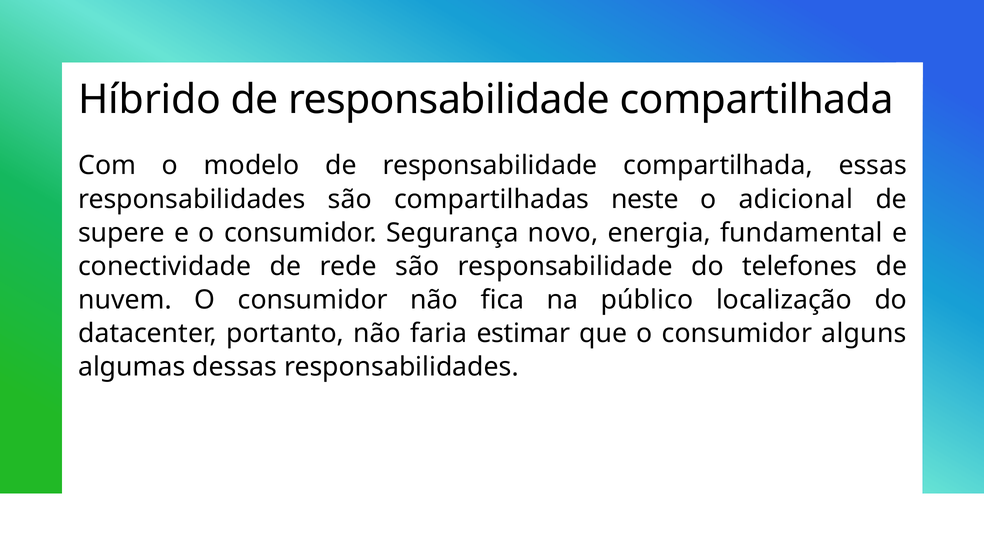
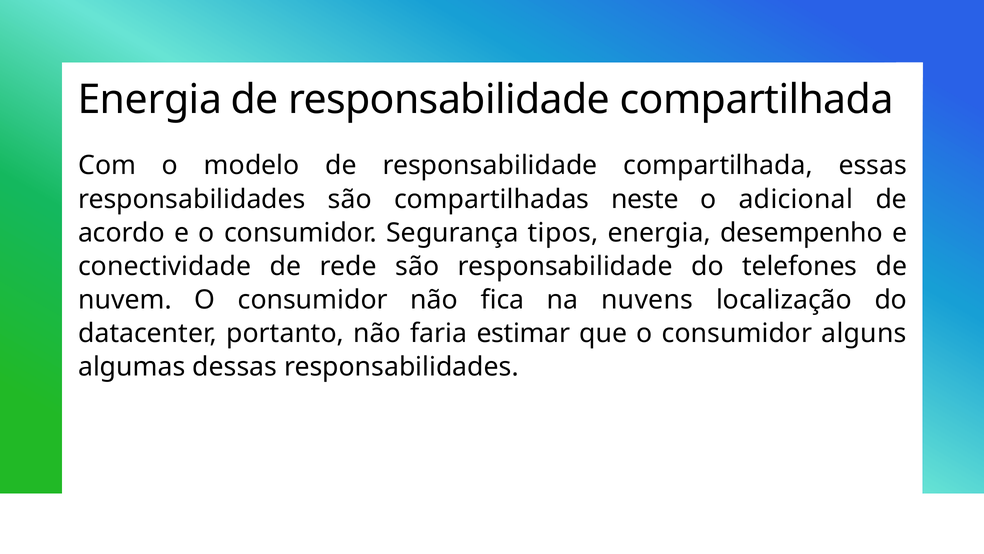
Híbrido: Híbrido -> Energia (150, 99)
supere: supere -> acordo (121, 233)
novo: novo -> tipos (563, 233)
fundamental: fundamental -> desempenho (801, 233)
público: público -> nuvens (647, 300)
